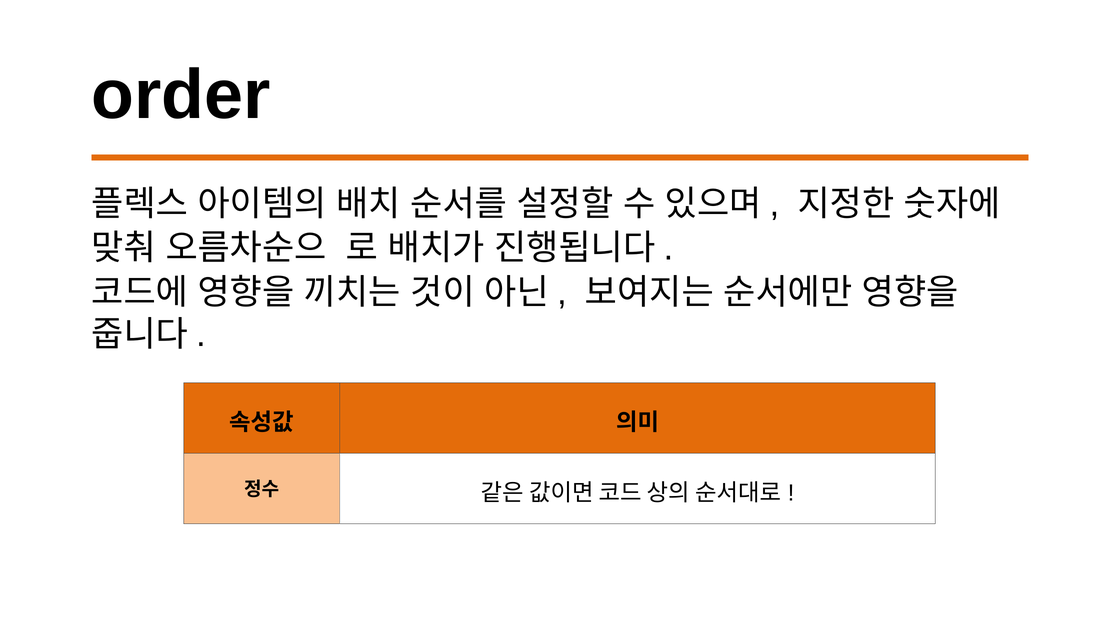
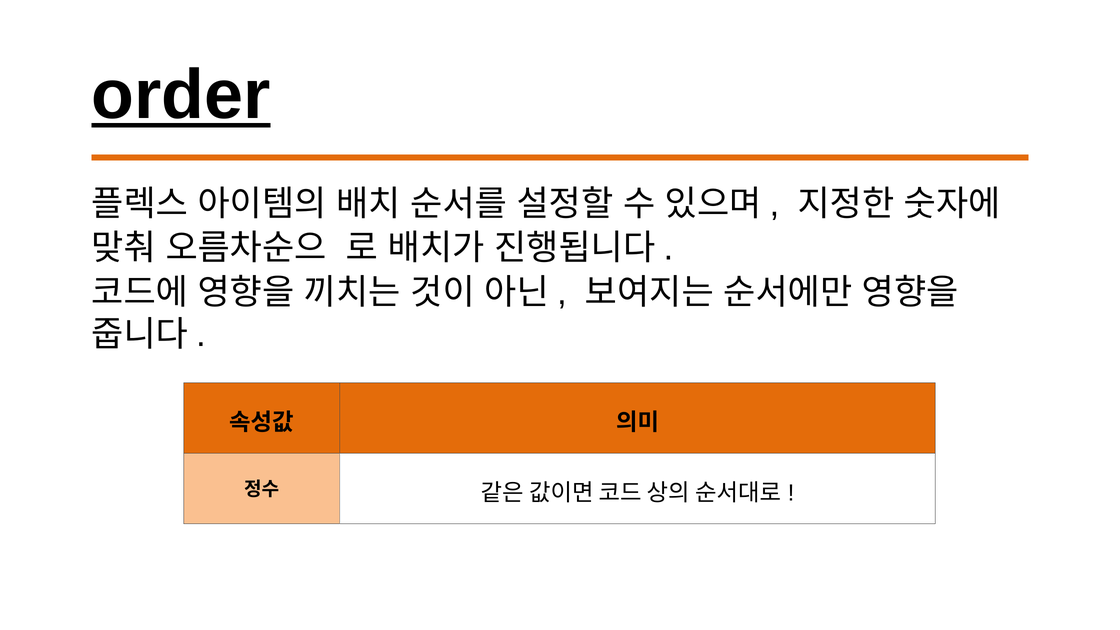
order underline: none -> present (181, 95)
